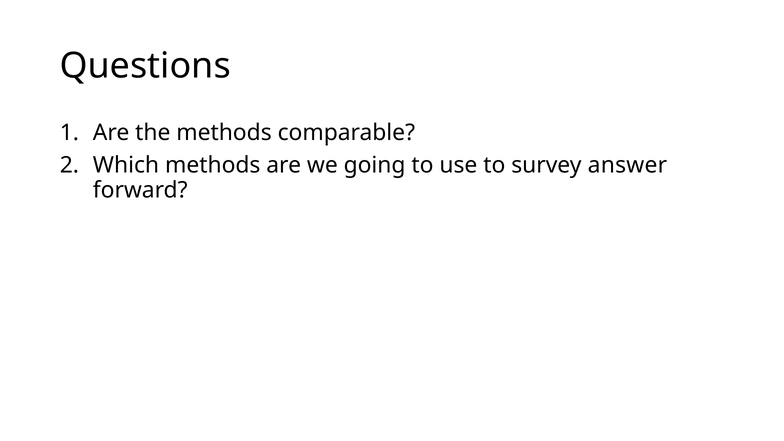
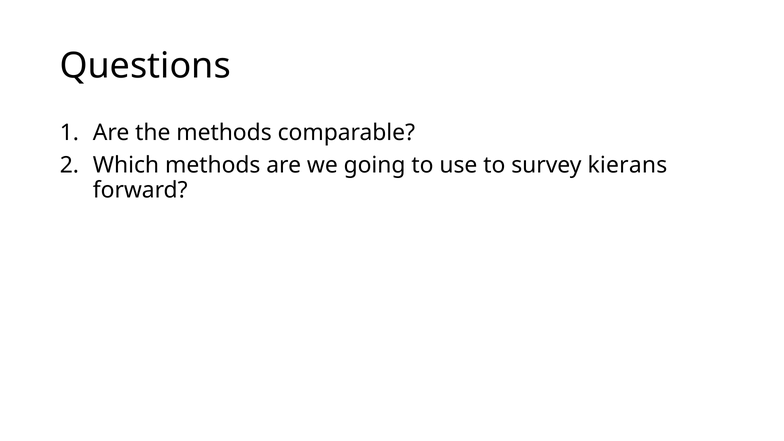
answer: answer -> kierans (627, 165)
